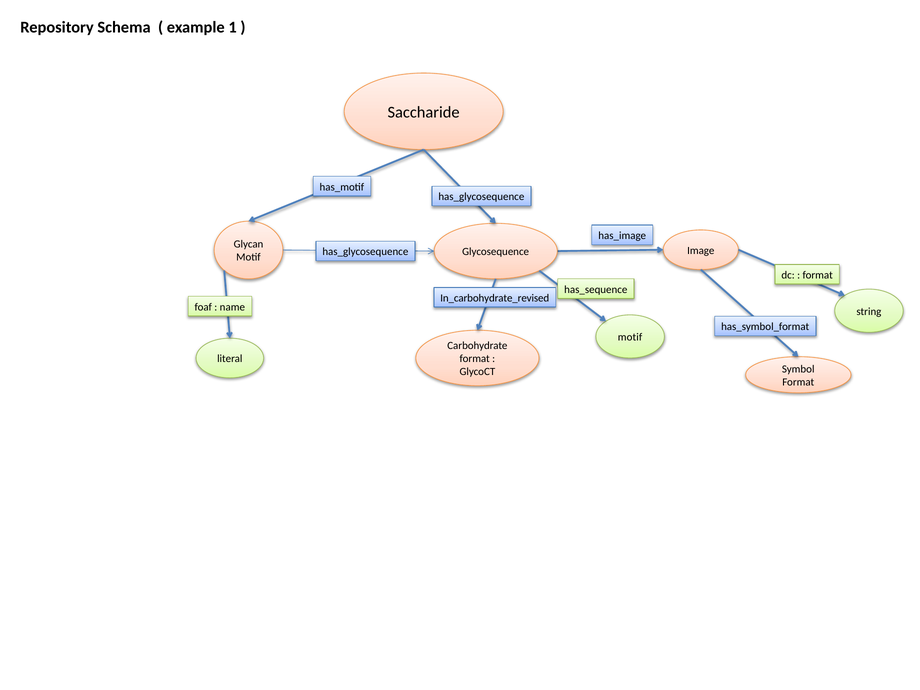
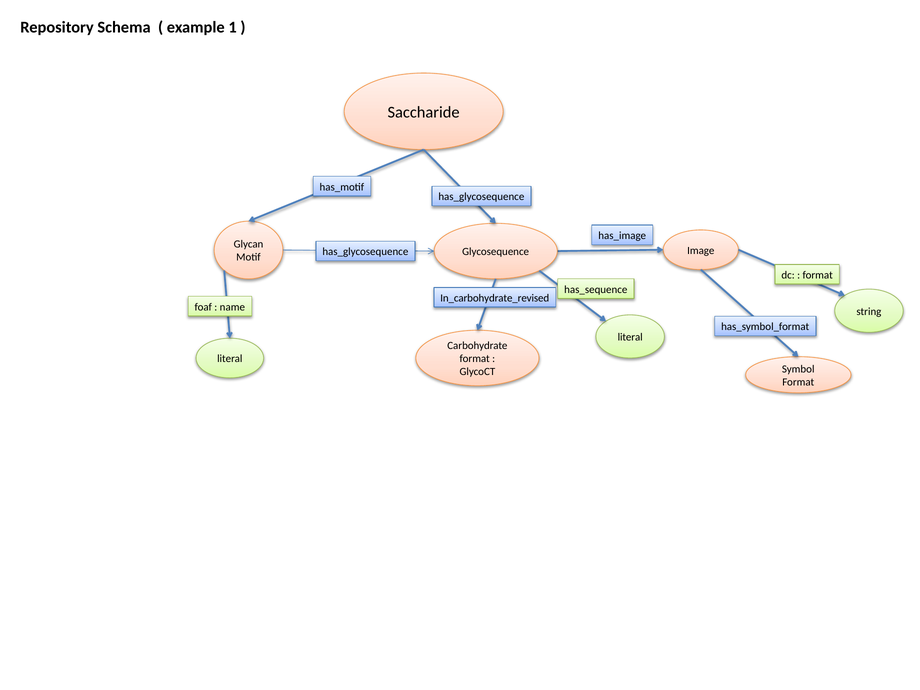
motif: motif -> literal (630, 337)
